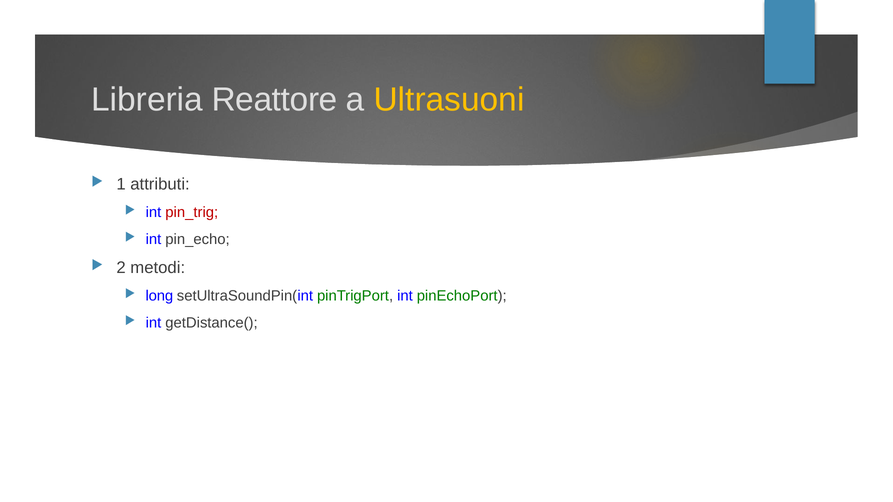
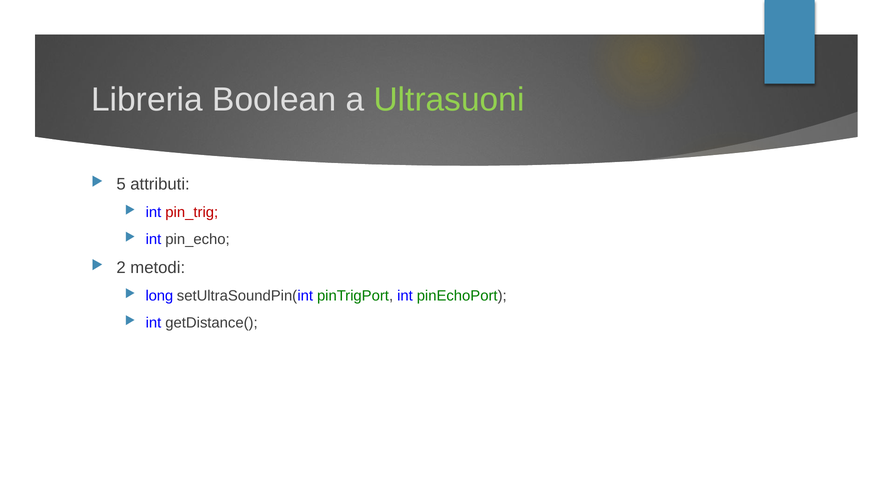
Reattore: Reattore -> Boolean (274, 100)
Ultrasuoni colour: yellow -> light green (449, 100)
1: 1 -> 5 (121, 184)
